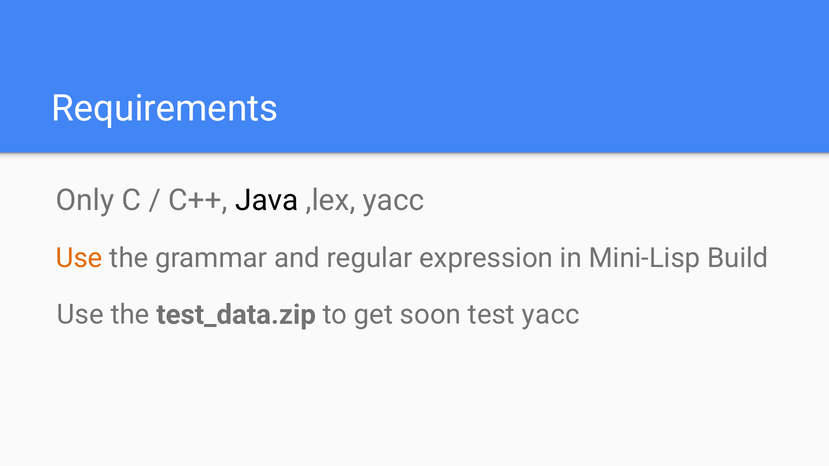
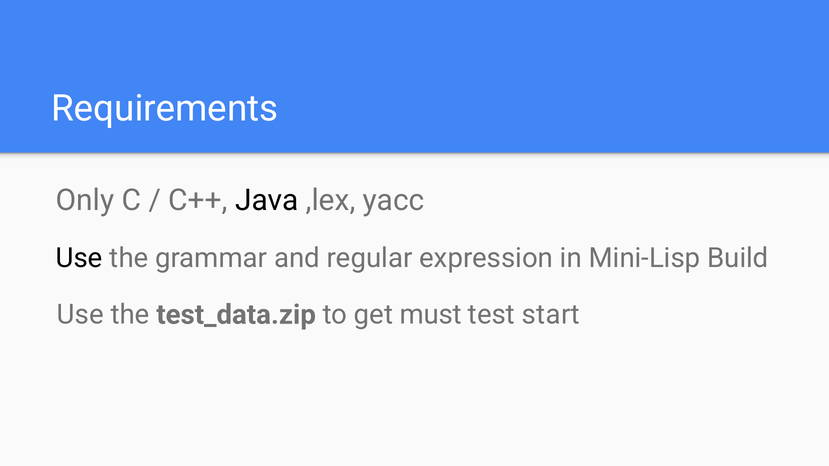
Use colour: orange -> black (79, 258)
soon: soon -> must (431, 315)
test yacc: yacc -> start (551, 315)
